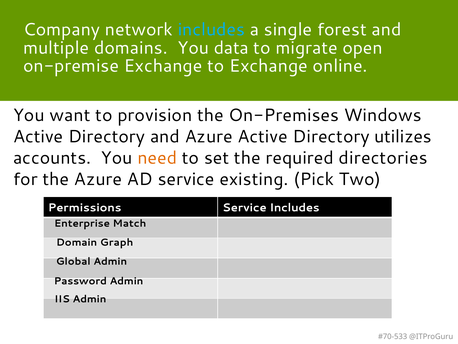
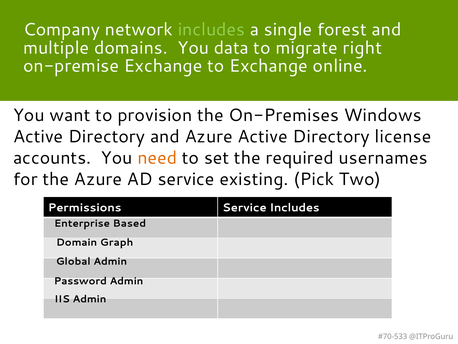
includes colour: light blue -> light green (211, 30)
open: open -> right (362, 48)
utilizes: utilizes -> license (403, 136)
directories: directories -> usernames (383, 158)
Match: Match -> Based (129, 223)
